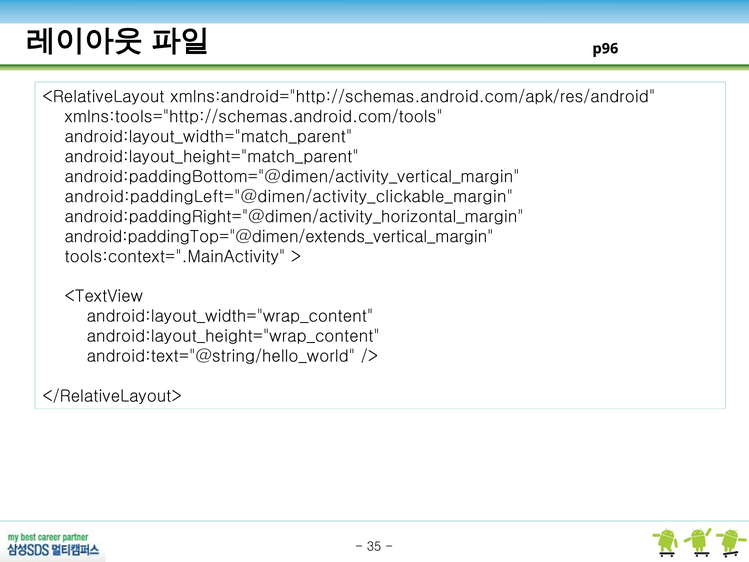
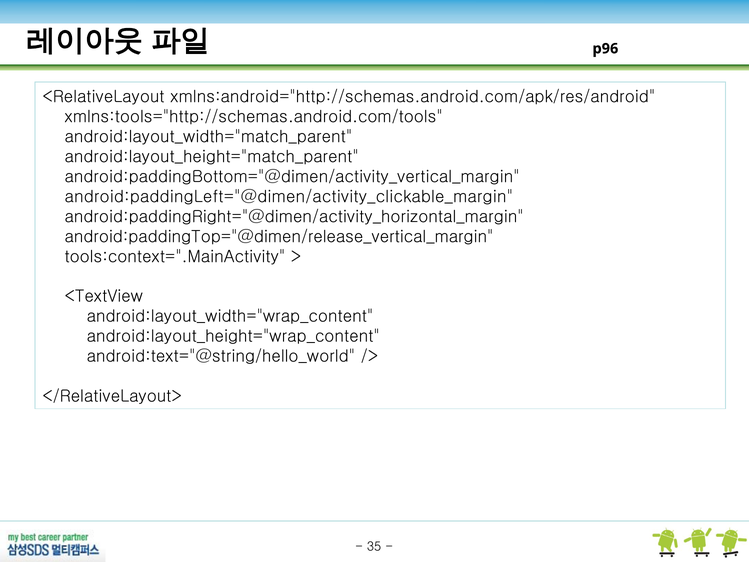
android:paddingTop="@dimen/extends_vertical_margin: android:paddingTop="@dimen/extends_vertical_margin -> android:paddingTop="@dimen/release_vertical_margin (279, 236)
